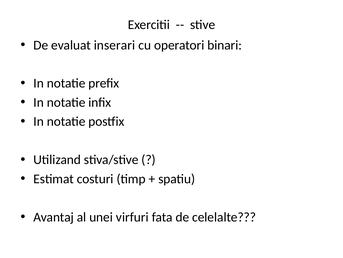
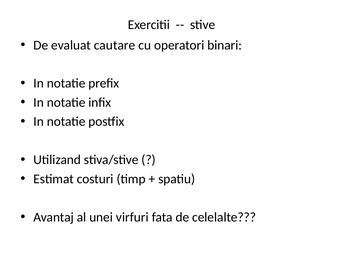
inserari: inserari -> cautare (115, 45)
